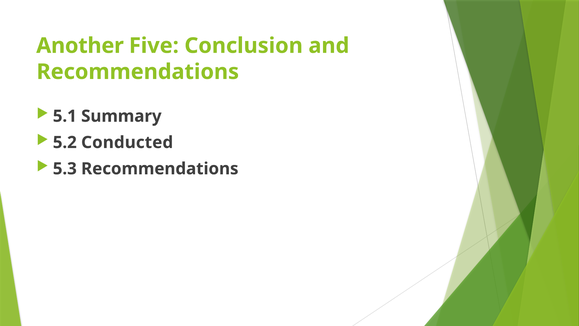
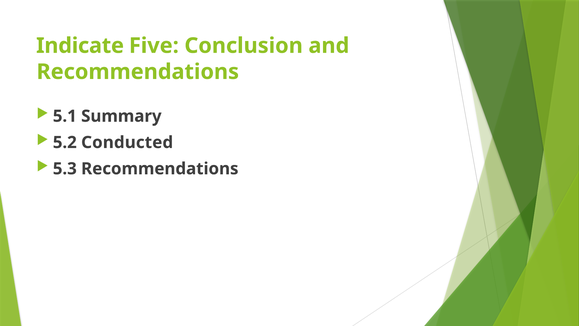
Another: Another -> Indicate (80, 46)
